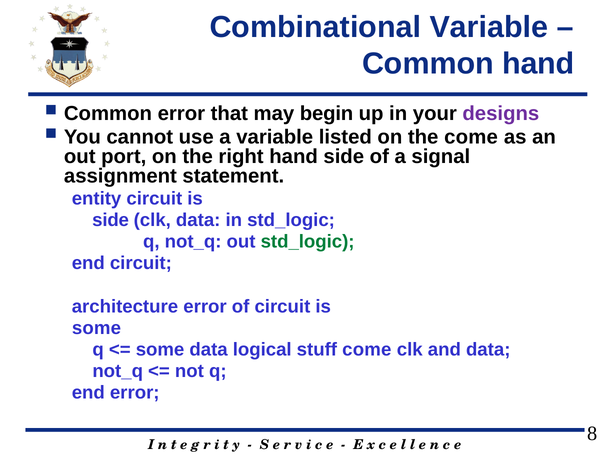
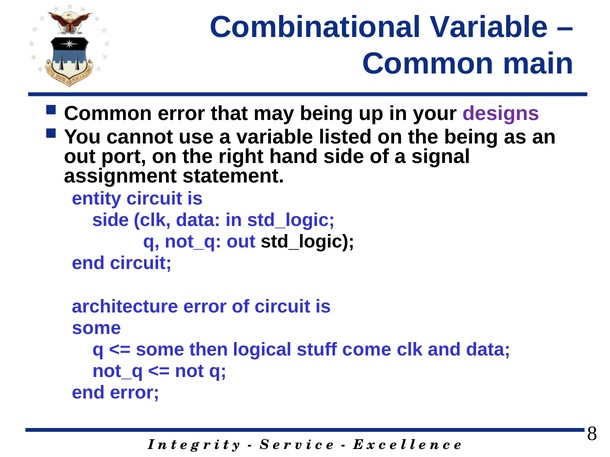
Common hand: hand -> main (538, 64)
may begin: begin -> being (327, 114)
the come: come -> being (471, 137)
std_logic colour: green -> black (308, 242)
some data: data -> then (209, 350)
